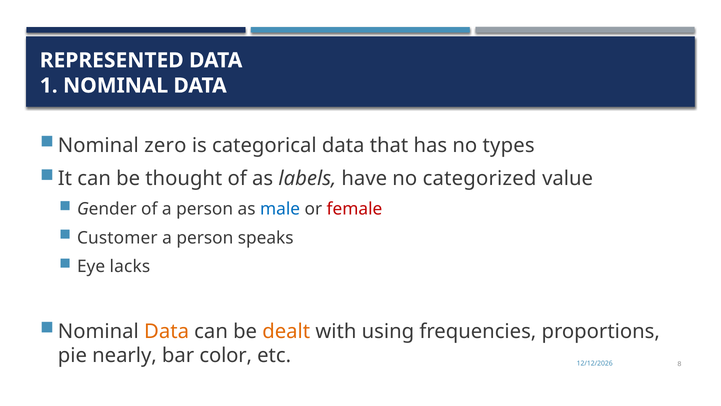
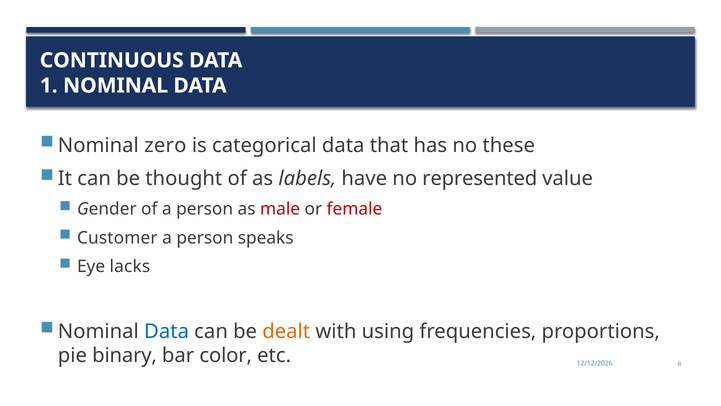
REPRESENTED: REPRESENTED -> CONTINUOUS (112, 60)
types: types -> these (509, 145)
categorized: categorized -> represented (480, 178)
male colour: blue -> red (280, 209)
Data colour: orange -> blue (167, 331)
nearly: nearly -> binary (125, 355)
